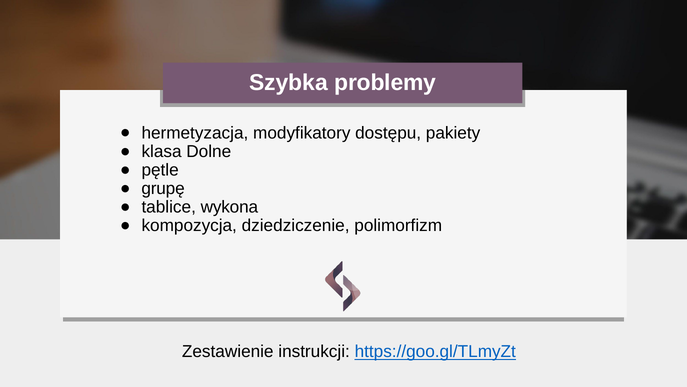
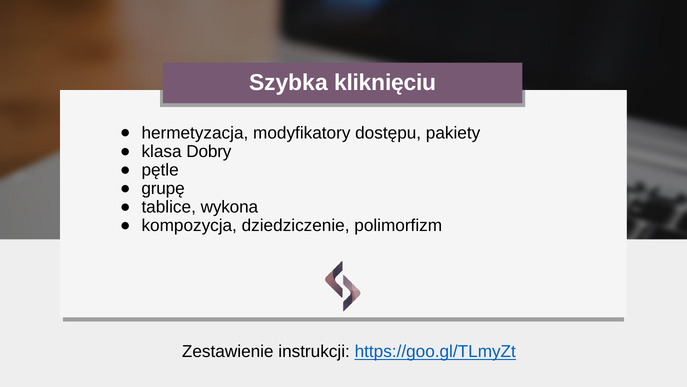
problemy: problemy -> kliknięciu (385, 83)
Dolne: Dolne -> Dobry (209, 151)
